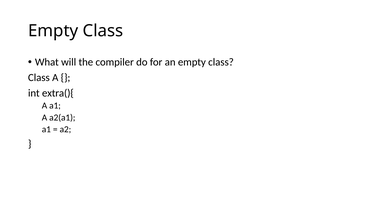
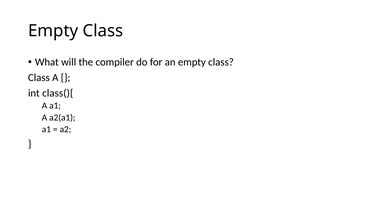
extra(){: extra(){ -> class(){ (58, 93)
